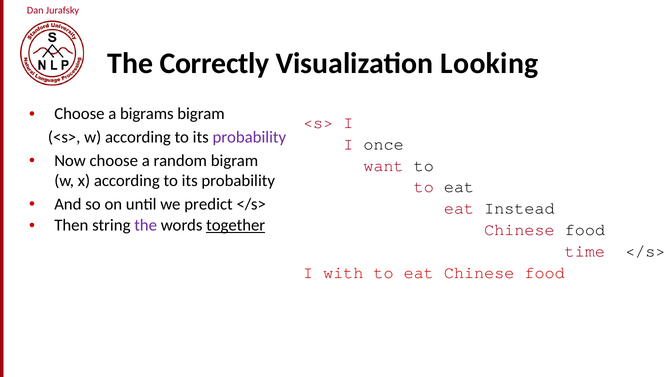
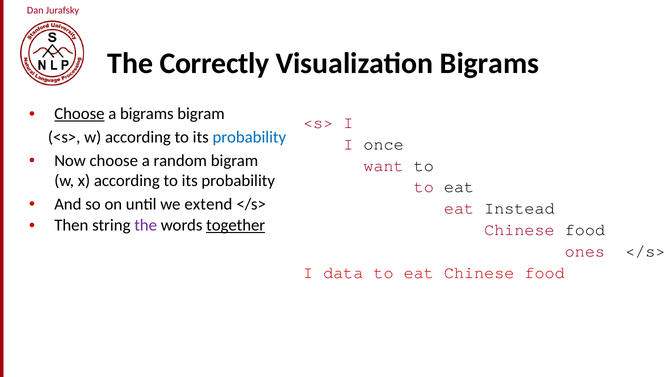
Visualization Looking: Looking -> Bigrams (490, 63)
Choose underline: none -> present (79, 114)
probability colour: purple -> blue (249, 137)
predict: predict -> extend (208, 204)
time: time -> ones (585, 252)
with: with -> data (343, 273)
